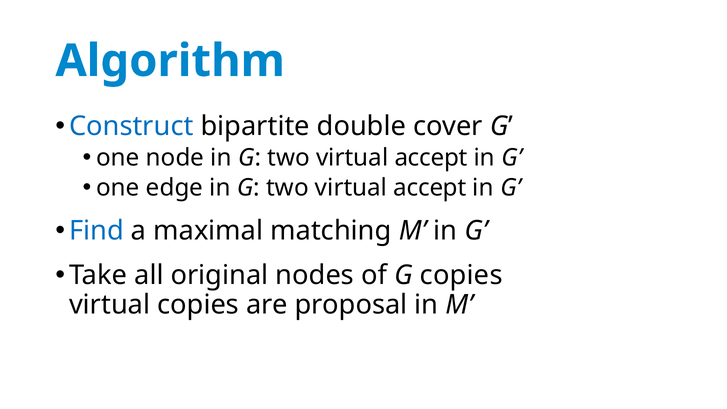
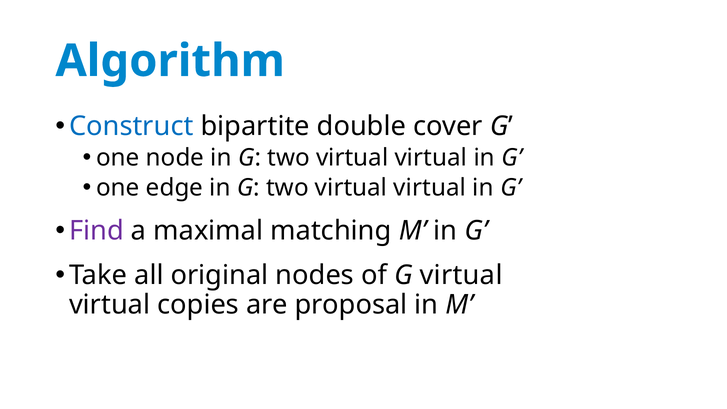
accept: accept -> virtual (431, 158)
accept: accept -> virtual (430, 188)
Find colour: blue -> purple (96, 231)
G copies: copies -> virtual (461, 275)
